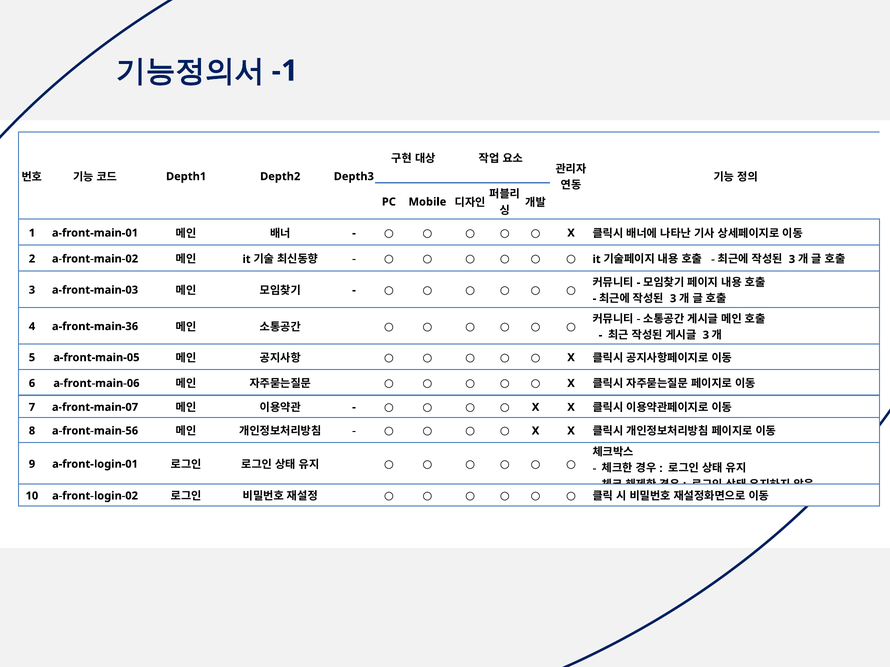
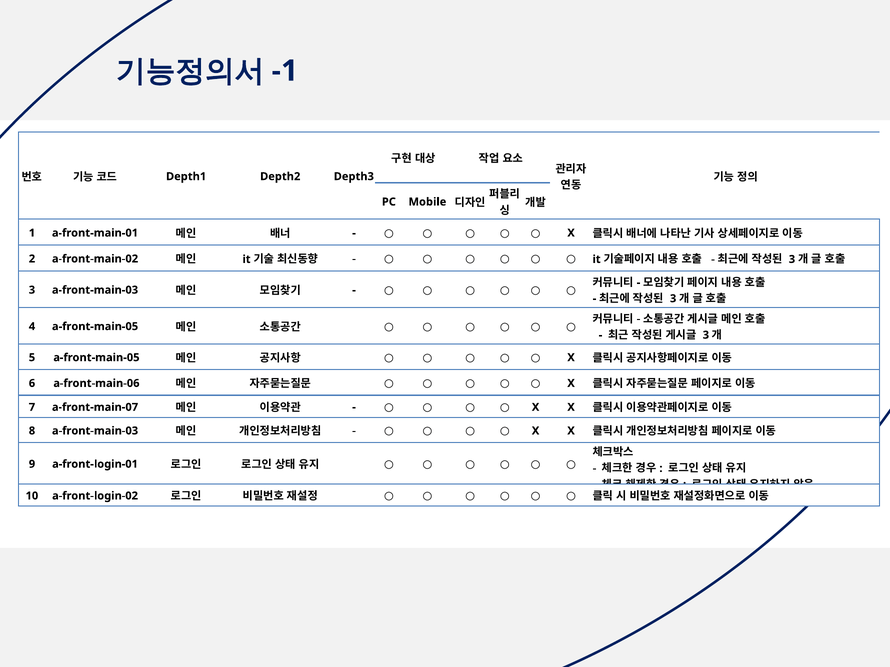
4 a-front-main-36: a-front-main-36 -> a-front-main-05 (95, 327)
8 a-front-main-56: a-front-main-56 -> a-front-main-03 (95, 431)
